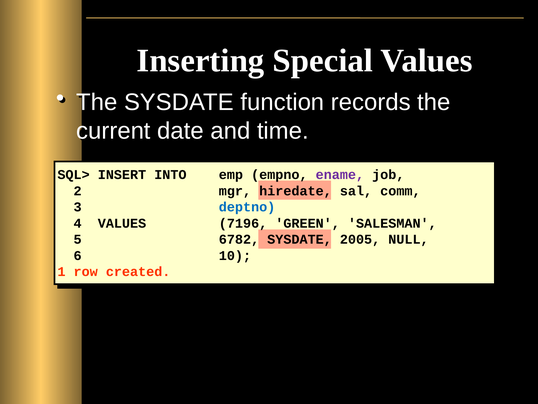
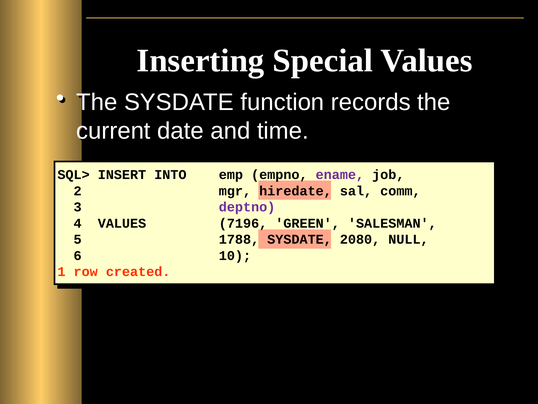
deptno colour: blue -> purple (247, 207)
6782: 6782 -> 1788 (239, 239)
2005: 2005 -> 2080 (360, 239)
